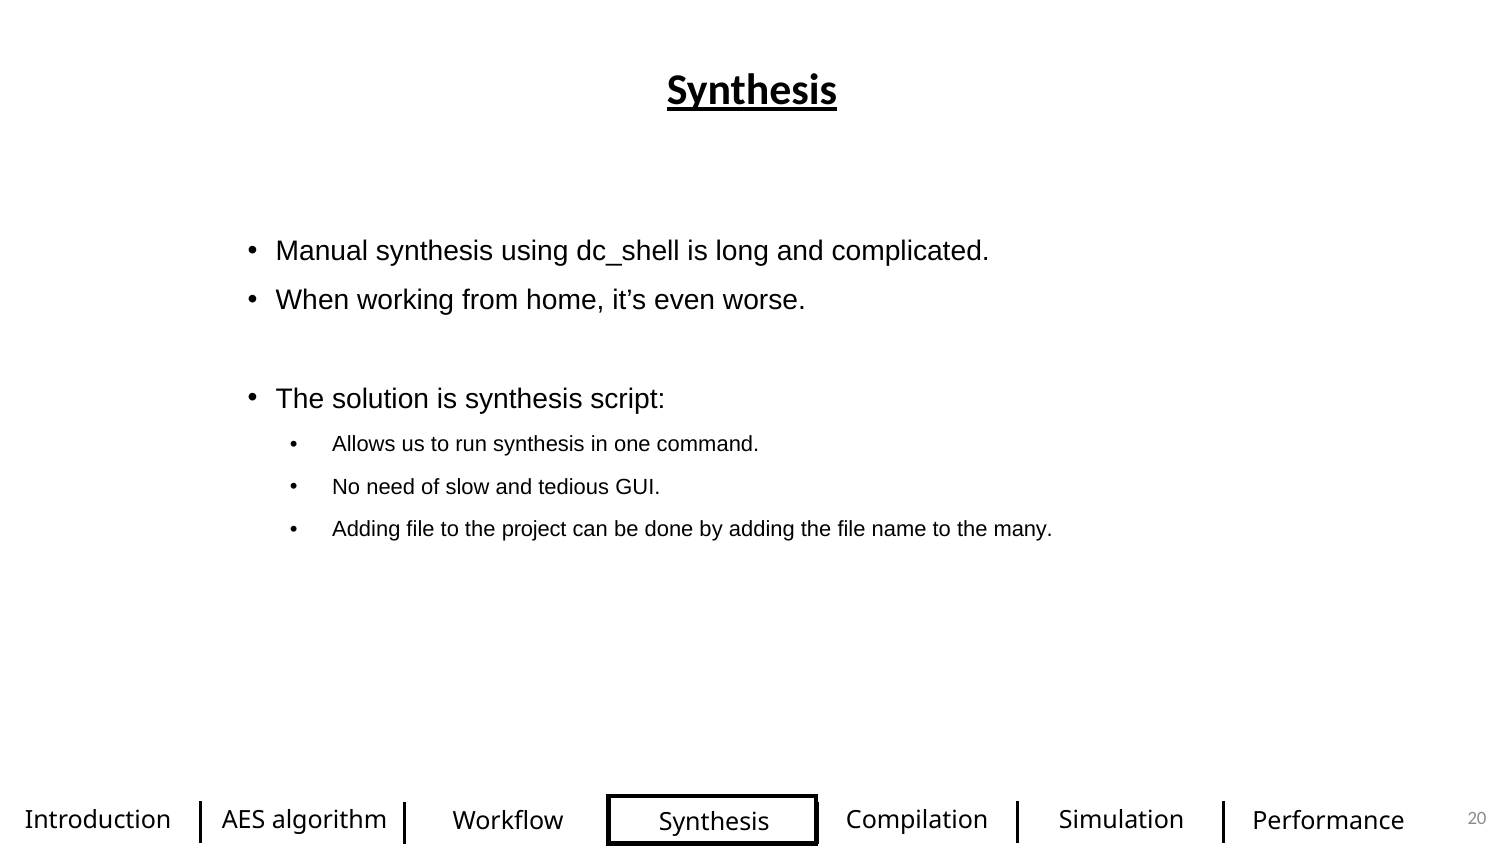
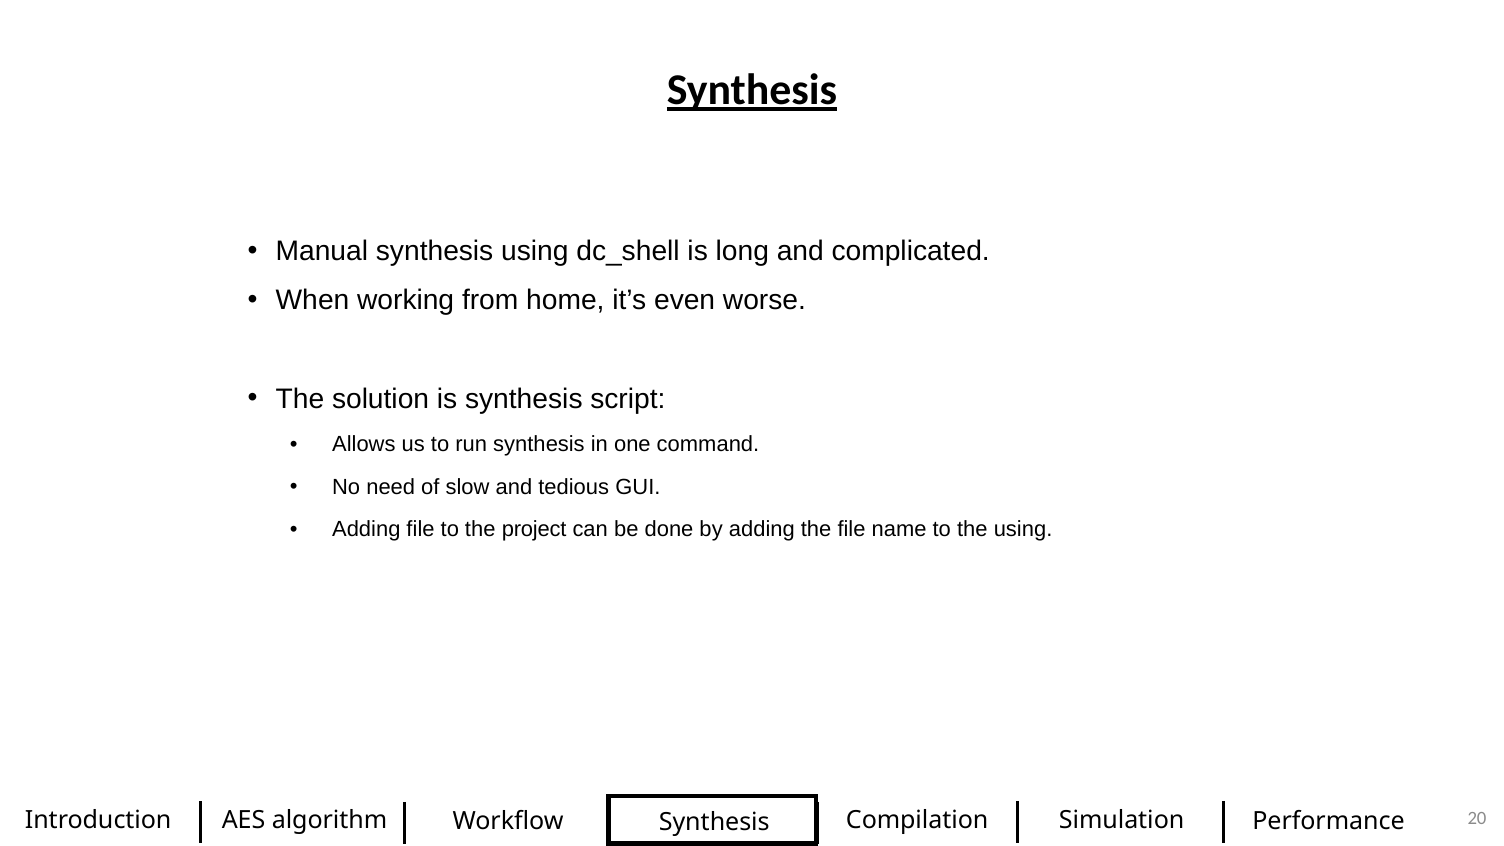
the many: many -> using (1023, 530)
